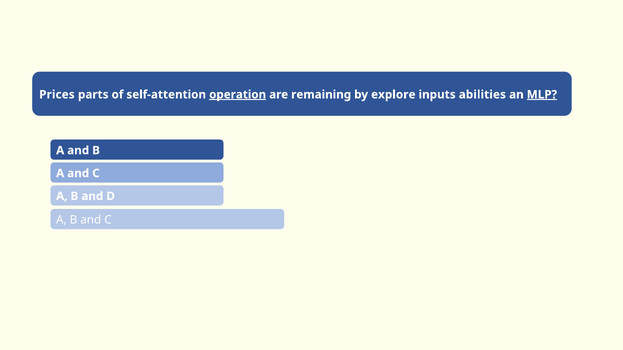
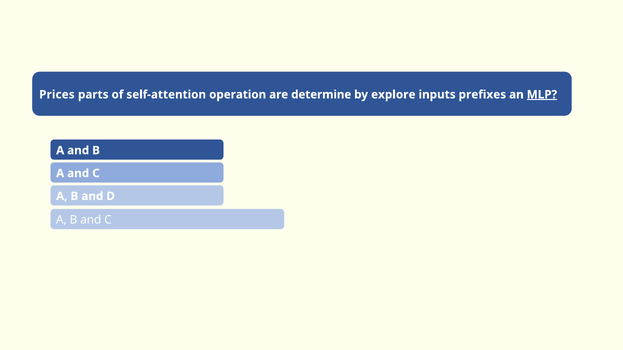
operation underline: present -> none (238, 95)
remaining: remaining -> determine (321, 95)
abilities: abilities -> prefixes (482, 95)
